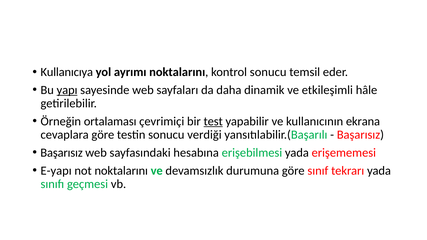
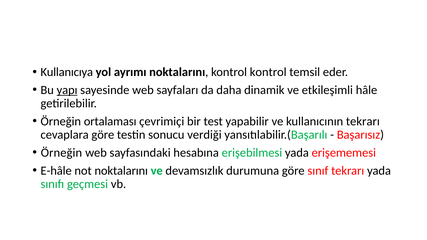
kontrol sonucu: sonucu -> kontrol (268, 72)
test underline: present -> none (213, 121)
kullanıcının ekrana: ekrana -> tekrarı (363, 121)
Başarısız: Başarısız -> Örneğin (61, 153)
E-yapı: E-yapı -> E-hâle (56, 171)
